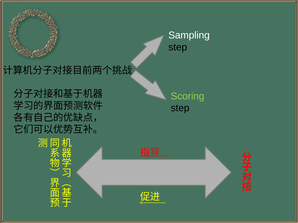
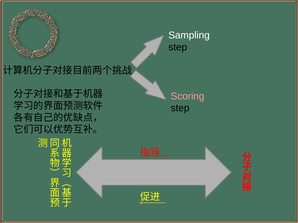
Scoring colour: light green -> pink (188, 96)
